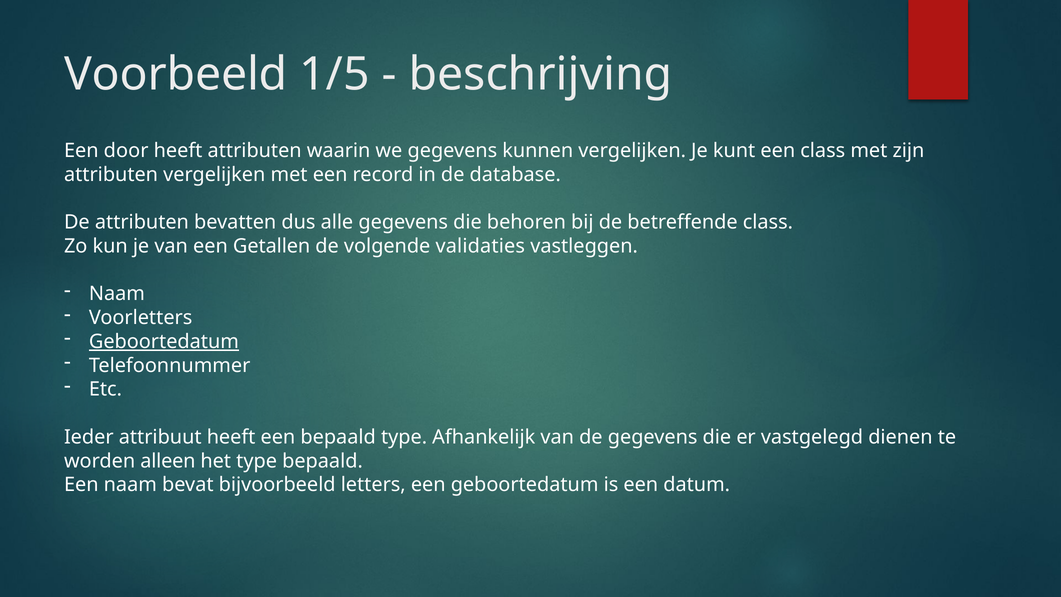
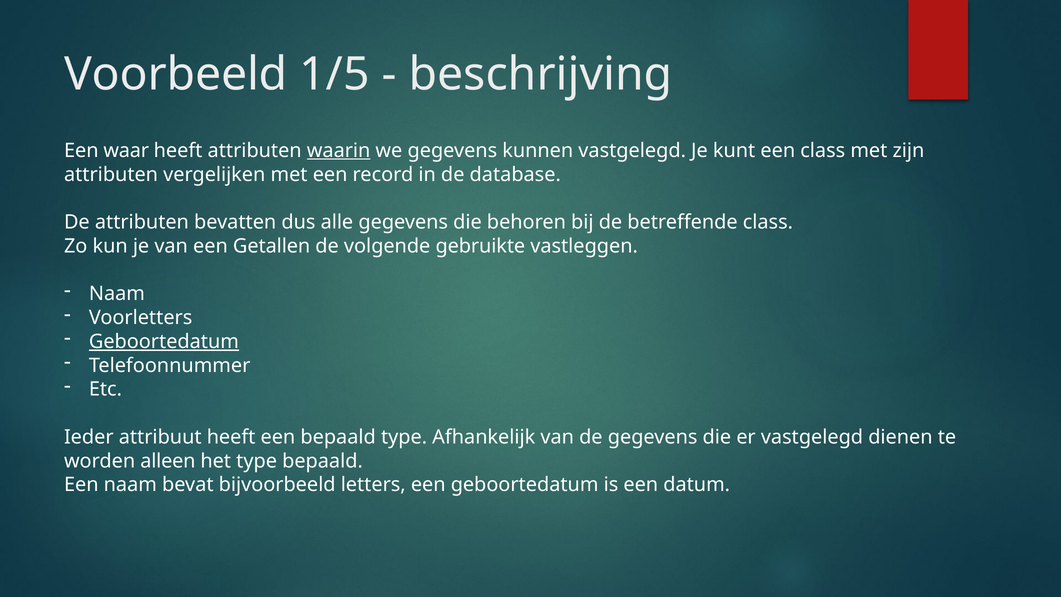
door: door -> waar (126, 151)
waarin underline: none -> present (339, 151)
kunnen vergelijken: vergelijken -> vastgelegd (632, 151)
validaties: validaties -> gebruikte (480, 246)
